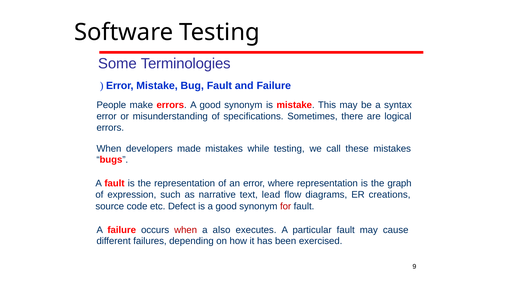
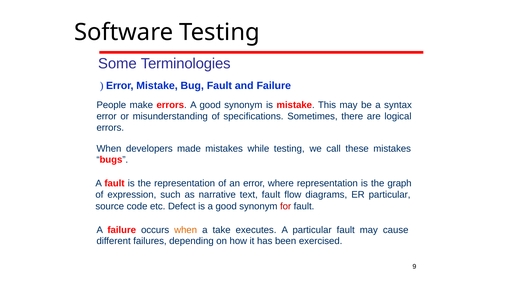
text lead: lead -> fault (271, 195)
ER creations: creations -> particular (390, 195)
when colour: red -> orange (186, 230)
also: also -> take (222, 230)
